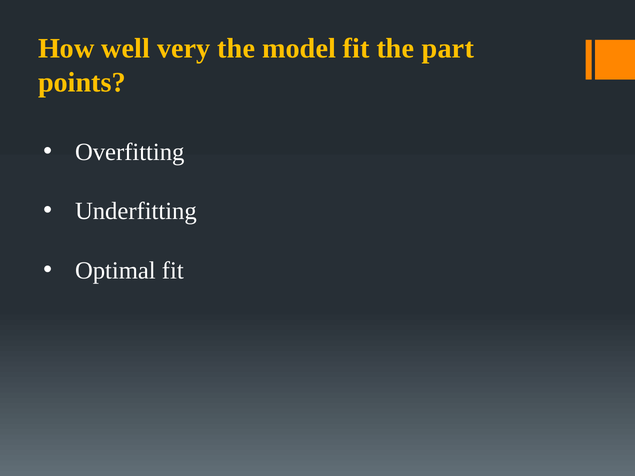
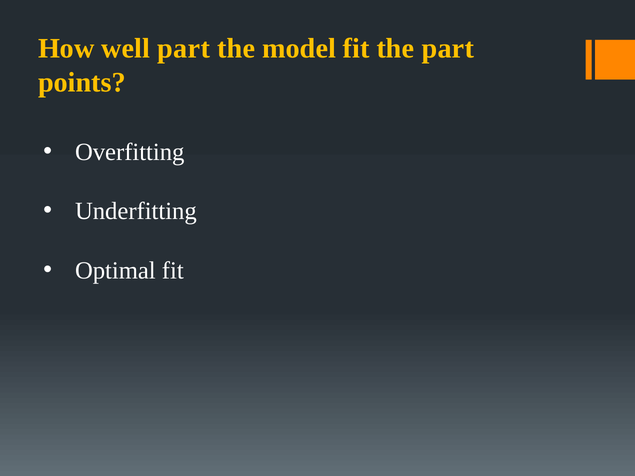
well very: very -> part (184, 48)
